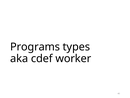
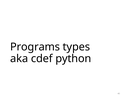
worker: worker -> python (73, 58)
